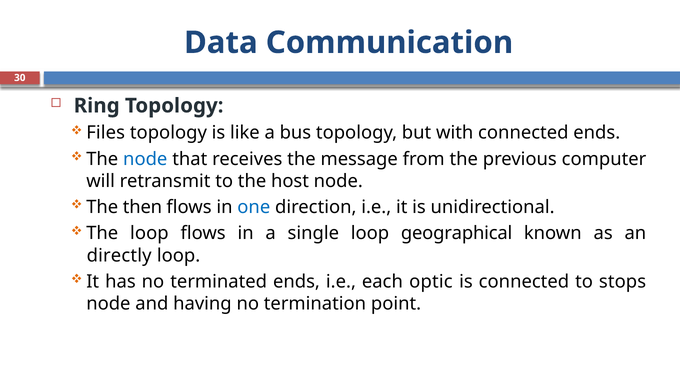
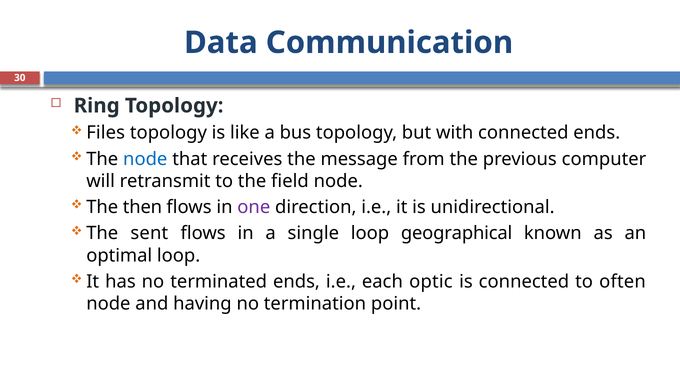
host: host -> field (290, 181)
one colour: blue -> purple (254, 207)
The loop: loop -> sent (149, 233)
directly: directly -> optimal (119, 255)
stops: stops -> often (622, 281)
